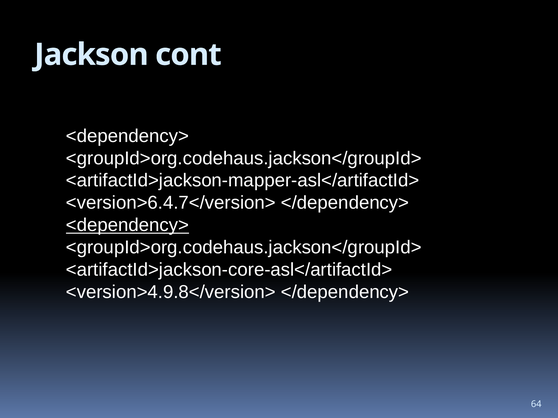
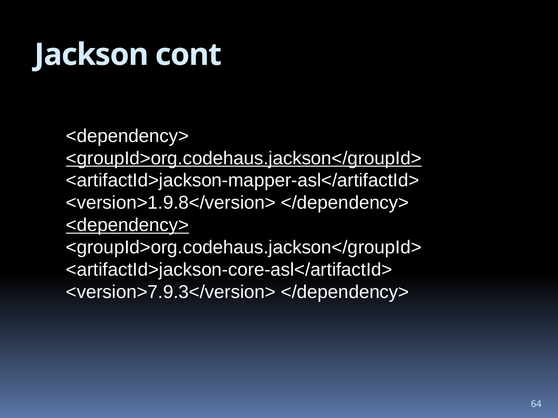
<groupId>org.codehaus.jackson</groupId> underline: none -> present (244, 158)
<version>6.4.7</version>: <version>6.4.7</version> -> <version>1.9.8</version> (171, 203)
<version>4.9.8</version>: <version>4.9.8</version> -> <version>7.9.3</version> (171, 292)
